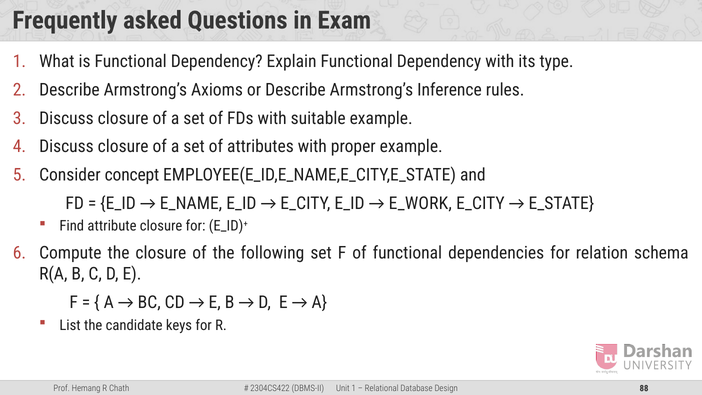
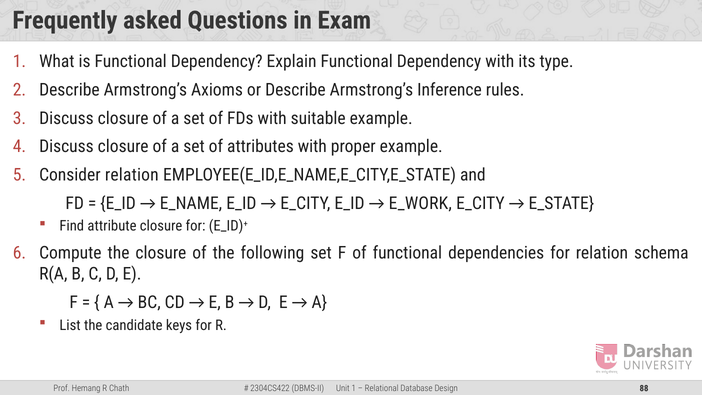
Consider concept: concept -> relation (132, 175)
